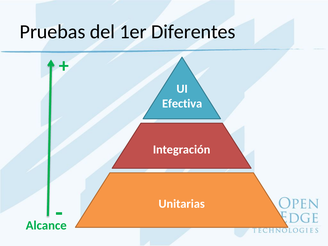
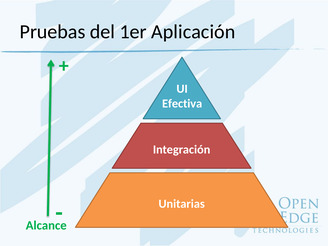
Diferentes: Diferentes -> Aplicación (193, 32)
